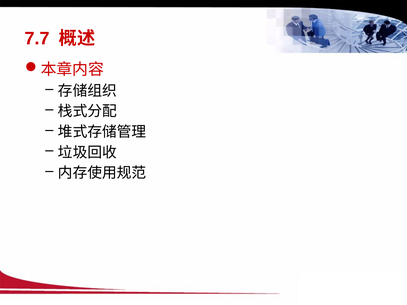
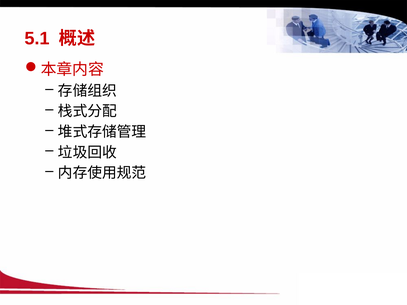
7.7: 7.7 -> 5.1 (37, 39)
